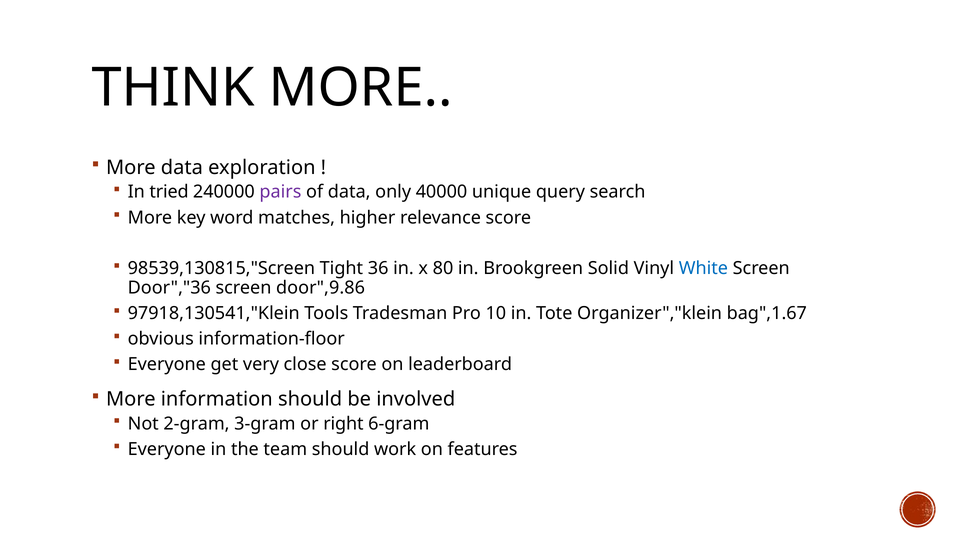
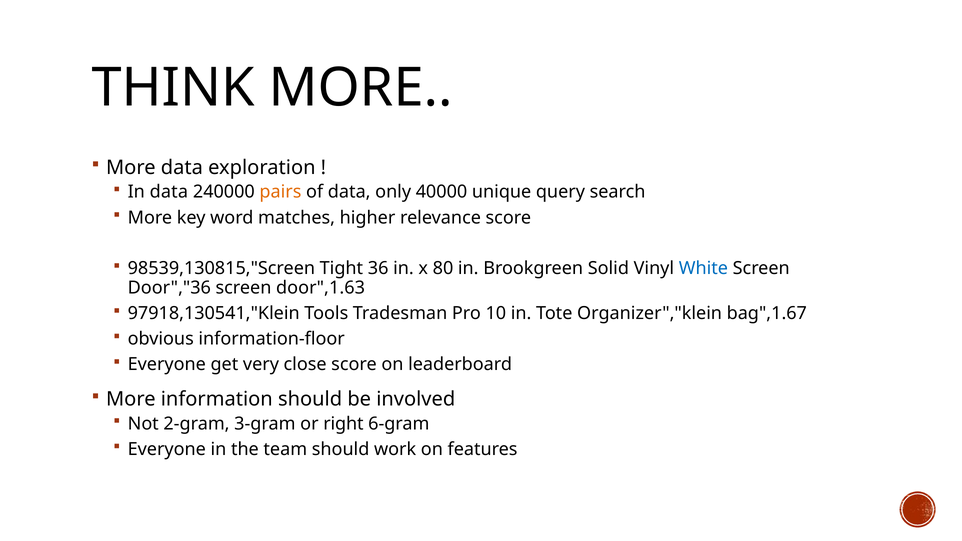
In tried: tried -> data (169, 192)
pairs colour: purple -> orange (280, 192)
door",9.86: door",9.86 -> door",1.63 (321, 288)
